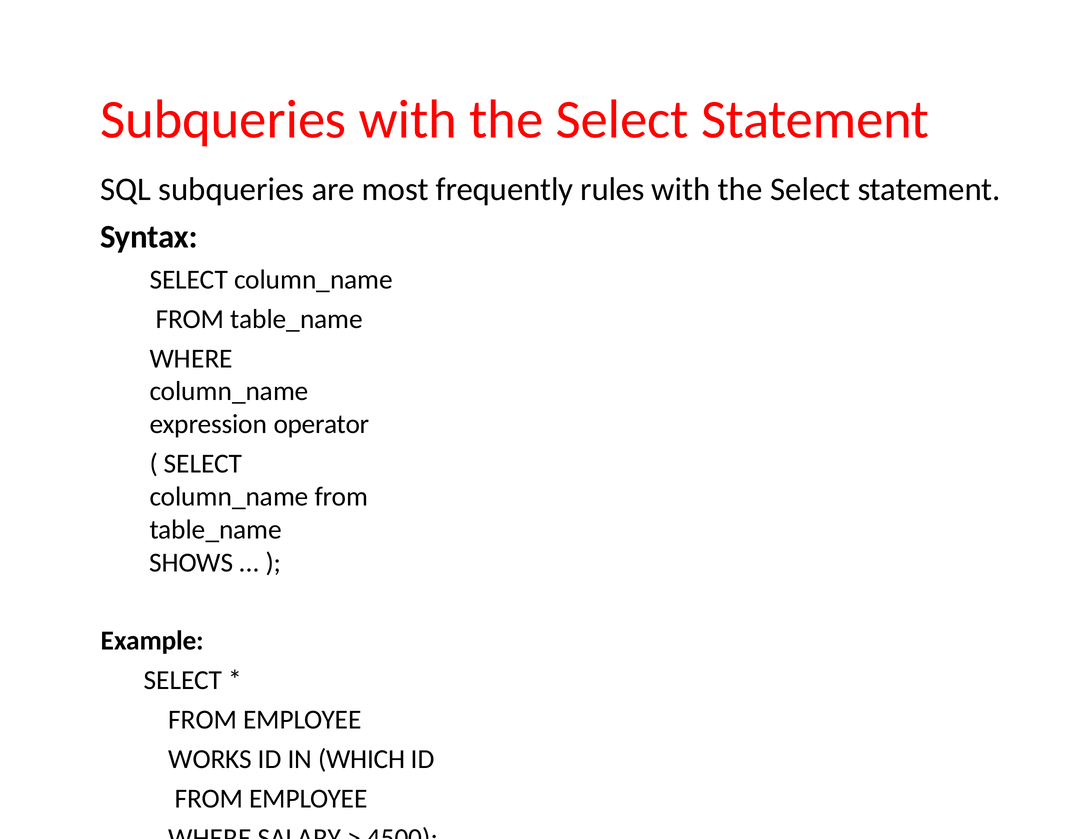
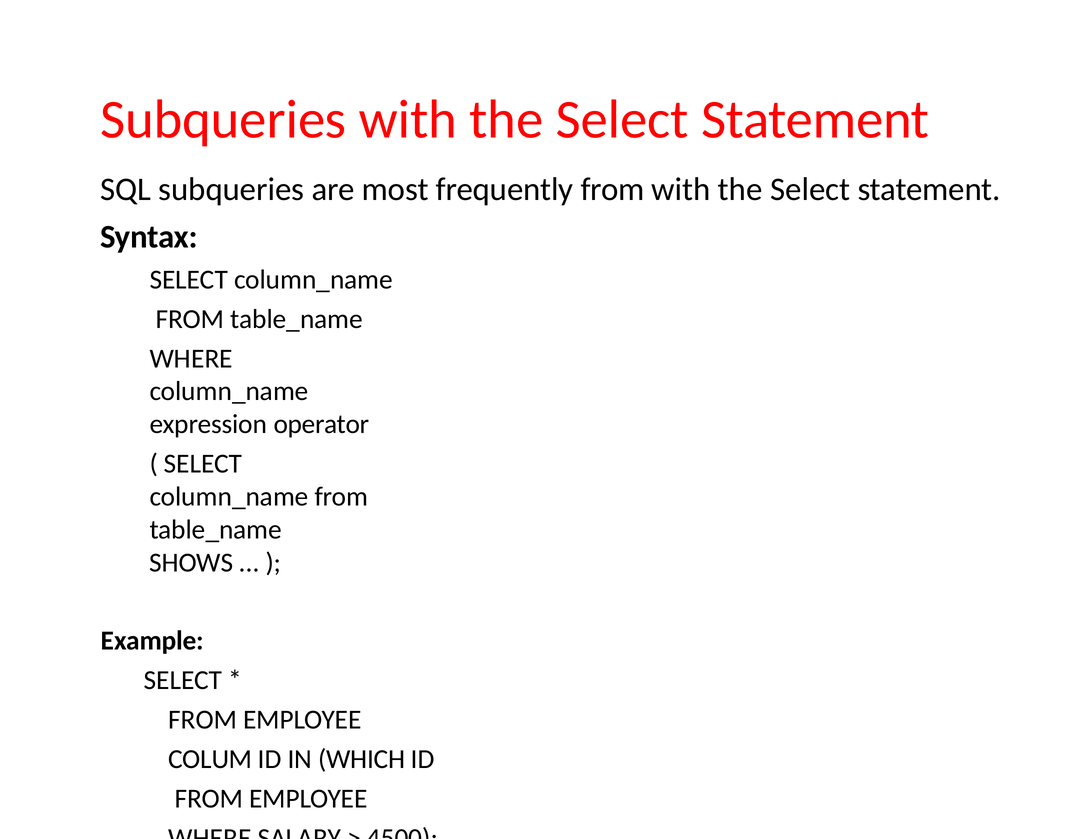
frequently rules: rules -> from (613, 189)
WORKS: WORKS -> COLUM (210, 759)
